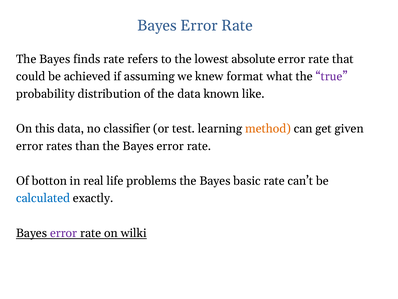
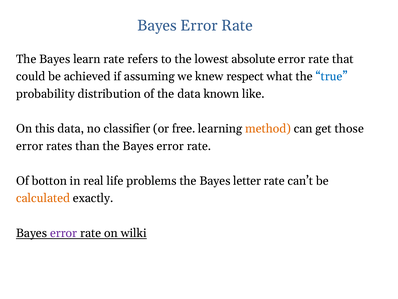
finds: finds -> learn (87, 59)
format: format -> respect (245, 76)
true colour: purple -> blue (332, 76)
test: test -> free (184, 129)
given: given -> those (349, 129)
basic: basic -> letter (247, 181)
calculated colour: blue -> orange (43, 198)
